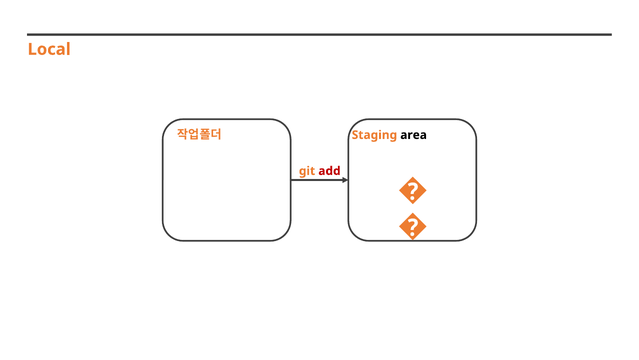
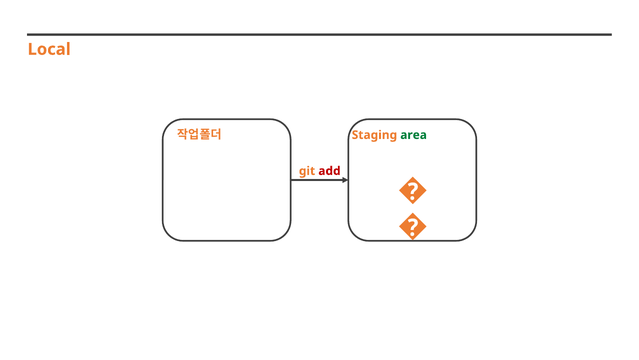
area colour: black -> green (414, 135)
